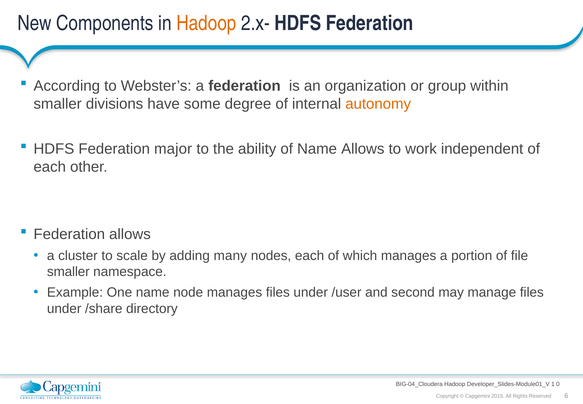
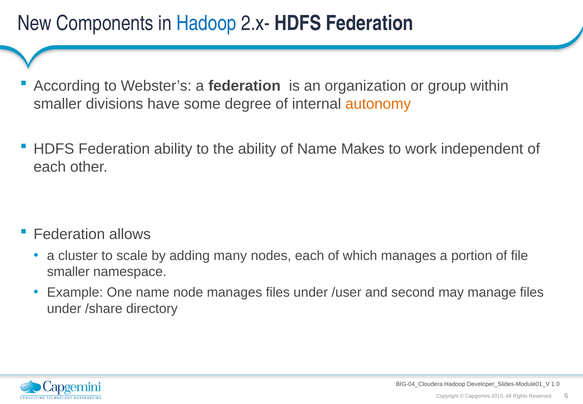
Hadoop colour: orange -> blue (206, 23)
Federation major: major -> ability (173, 149)
Name Allows: Allows -> Makes (363, 149)
